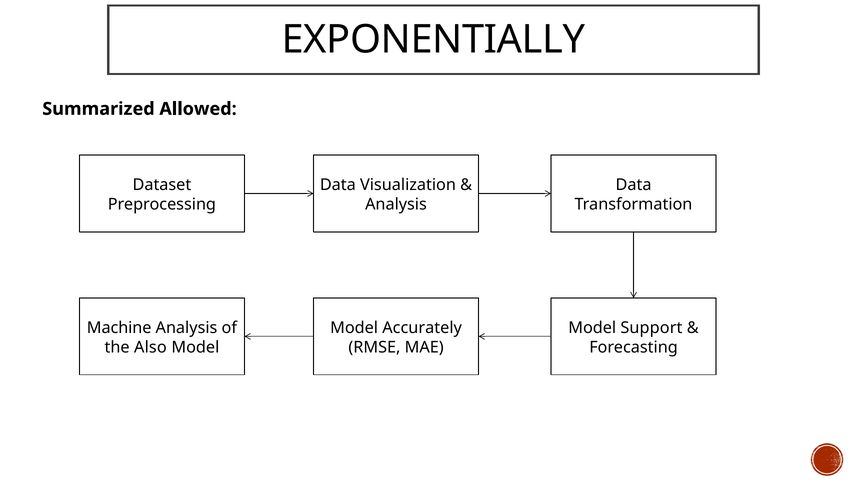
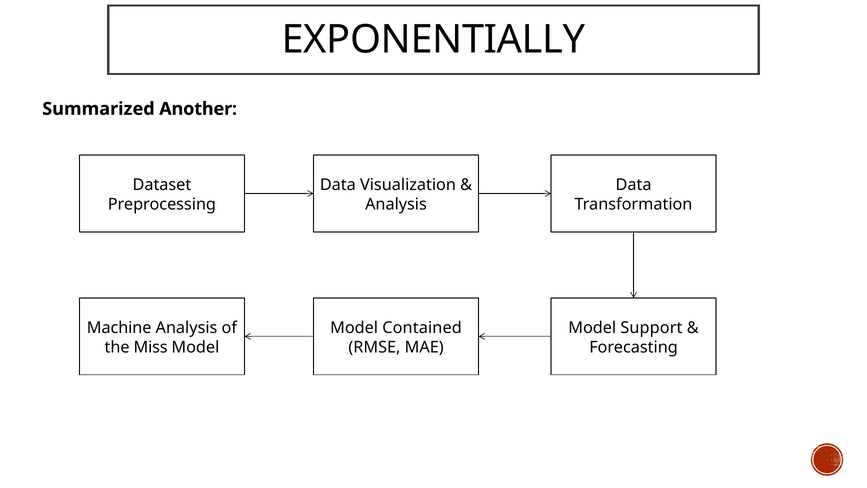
Allowed: Allowed -> Another (198, 109)
Accurately: Accurately -> Contained (422, 328)
Also: Also -> Miss (151, 347)
